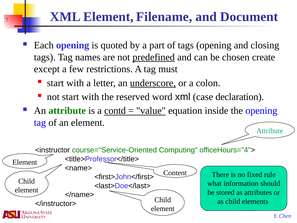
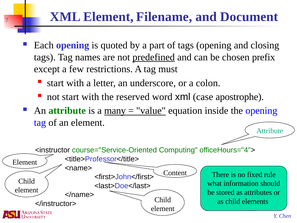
create: create -> prefix (264, 57)
underscore underline: present -> none (153, 83)
declaration: declaration -> apostrophe (240, 97)
contd: contd -> many (115, 111)
